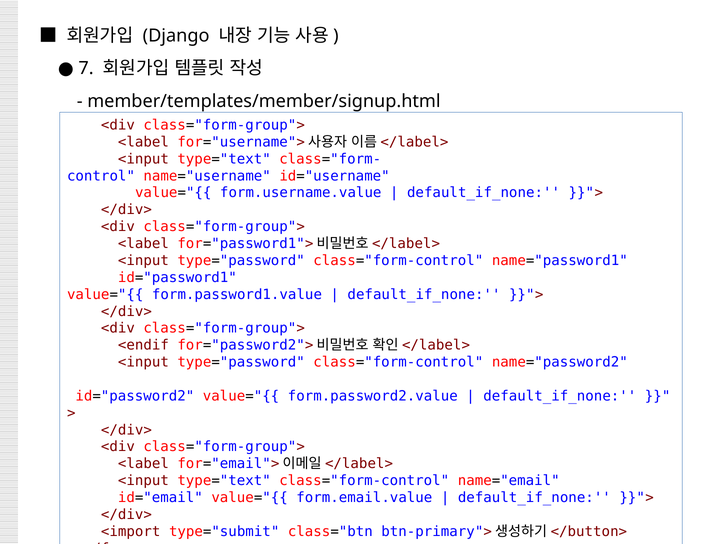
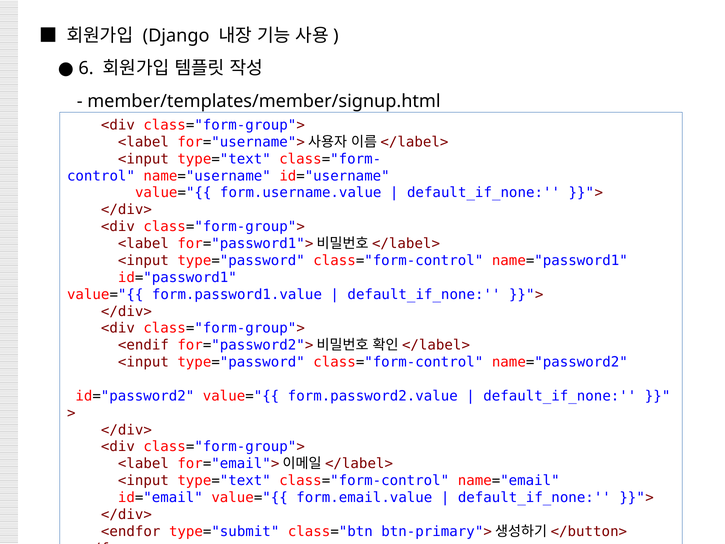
7: 7 -> 6 (86, 68)
<import: <import -> <endfor (131, 531)
